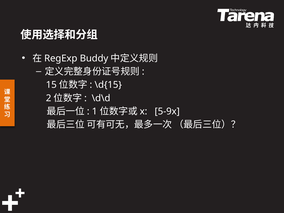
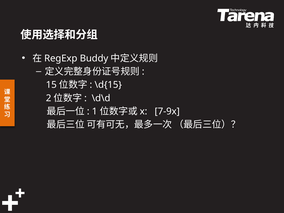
5-9x: 5-9x -> 7-9x (167, 111)
